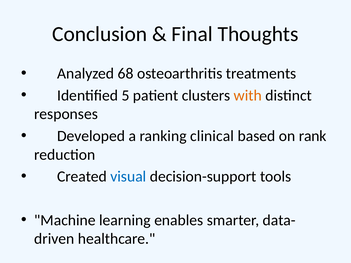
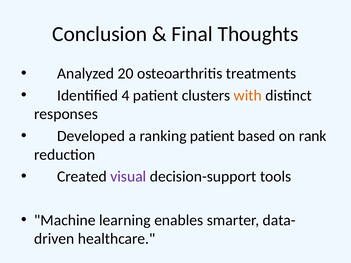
68: 68 -> 20 (126, 74)
5: 5 -> 4 (125, 95)
ranking clinical: clinical -> patient (212, 136)
visual colour: blue -> purple (128, 177)
